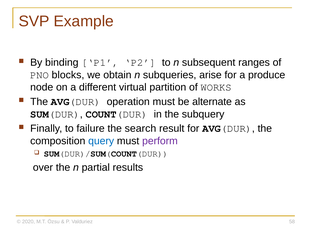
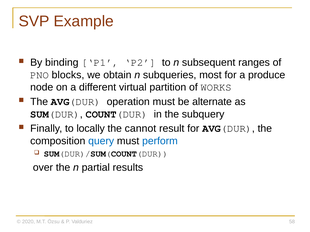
arise: arise -> most (210, 75)
failure: failure -> locally (91, 129)
search: search -> cannot (140, 129)
perform colour: purple -> blue (160, 141)
